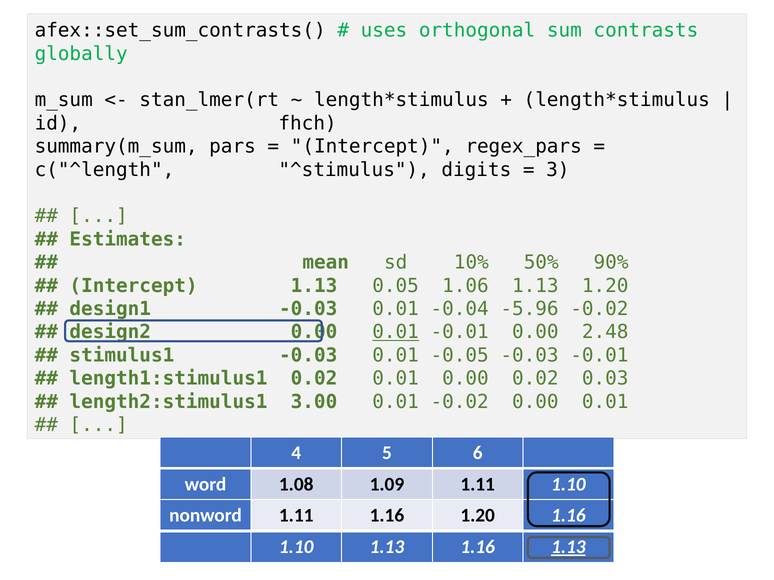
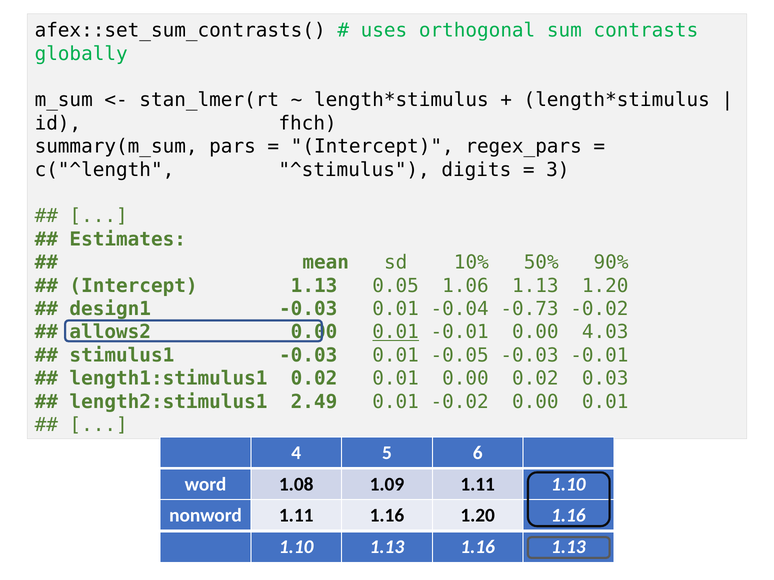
-5.96: -5.96 -> -0.73 (530, 309)
design2: design2 -> allows2 (110, 332)
2.48: 2.48 -> 4.03 (605, 332)
3.00: 3.00 -> 2.49 (314, 402)
1.13 underline: present -> none (568, 547)
